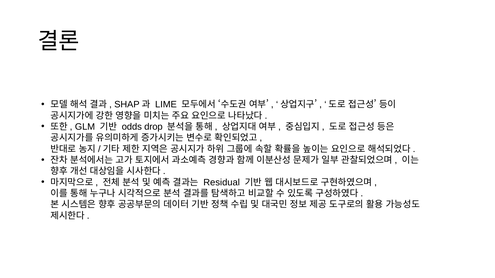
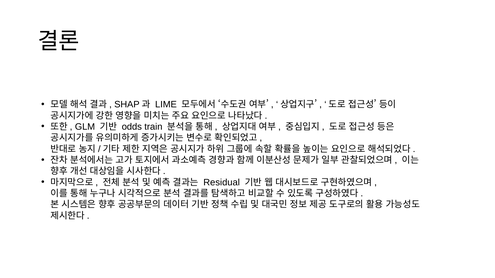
drop: drop -> train (153, 127)
